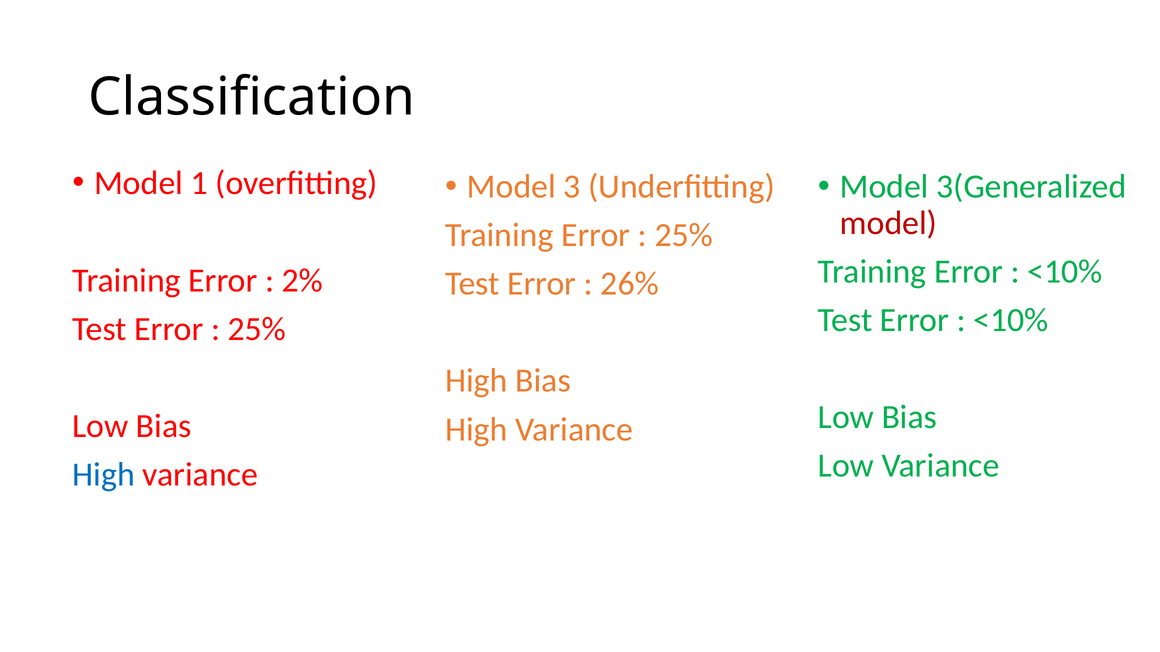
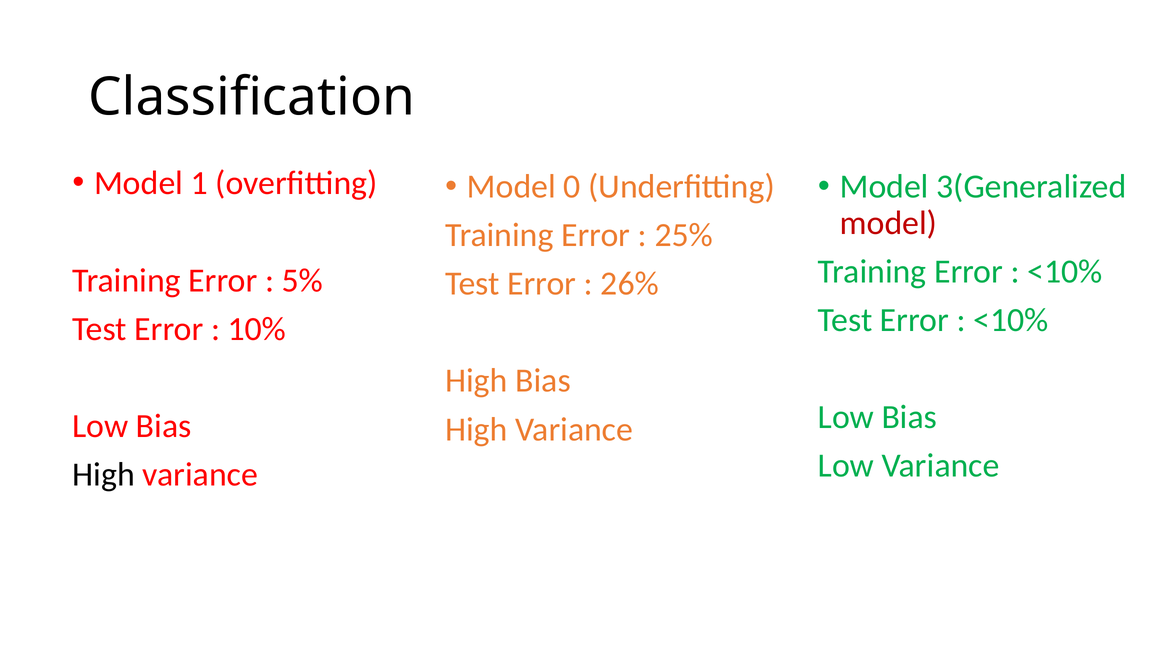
3: 3 -> 0 (572, 187)
2%: 2% -> 5% (302, 281)
25%: 25% -> 10% (257, 329)
High colour: blue -> black (104, 475)
